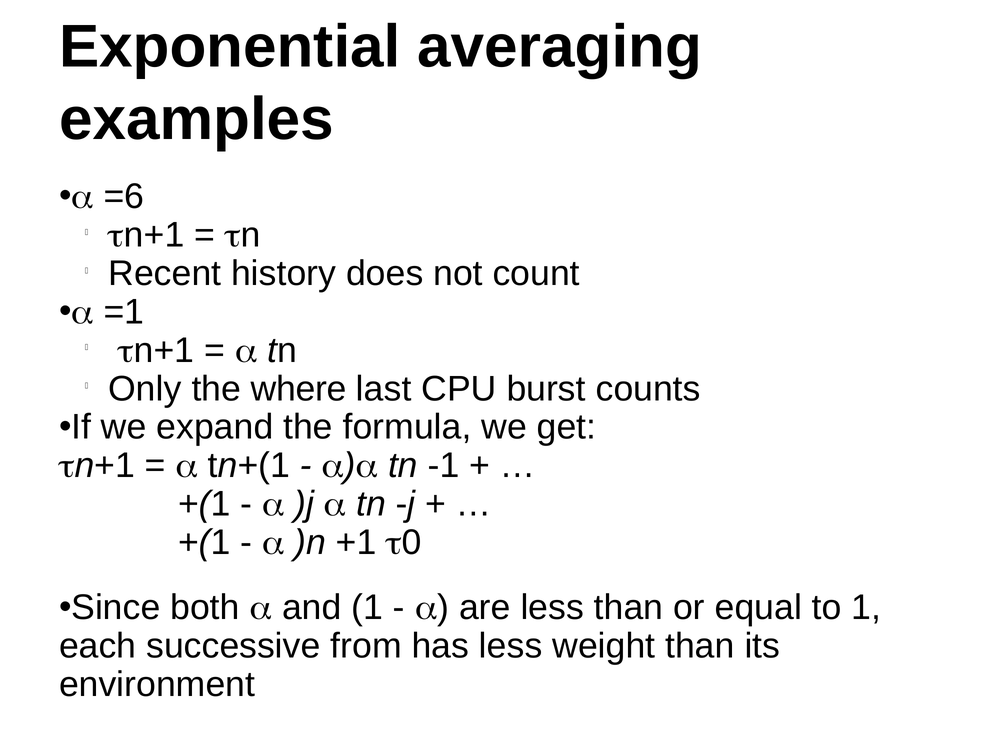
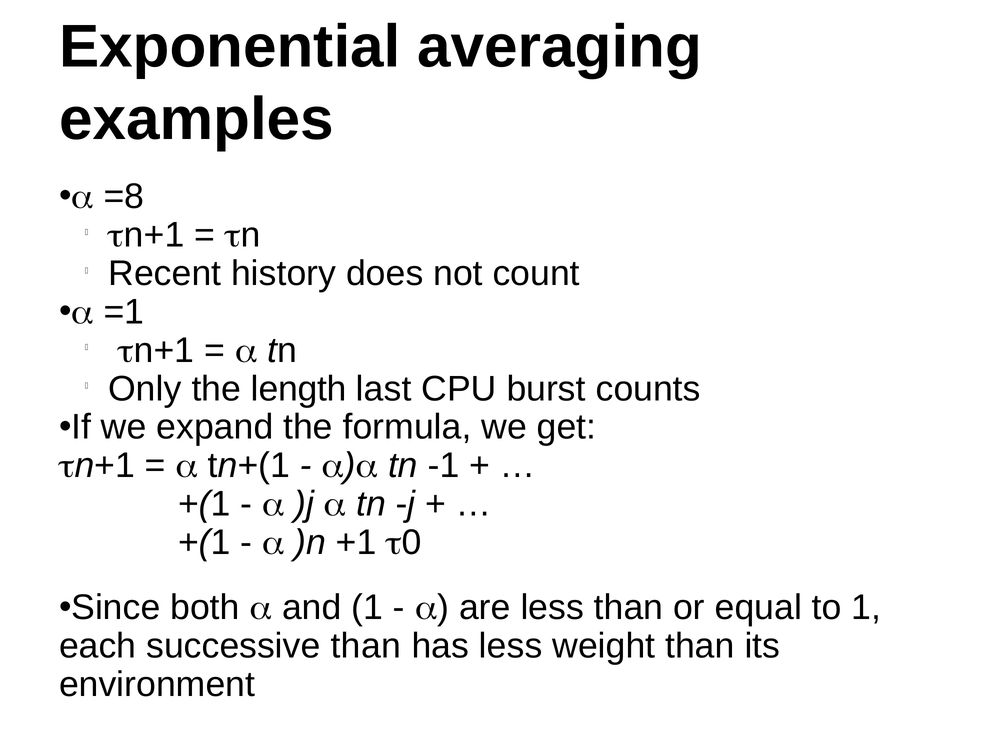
=6: =6 -> =8 (124, 197)
where: where -> length (299, 389)
successive from: from -> than (366, 646)
